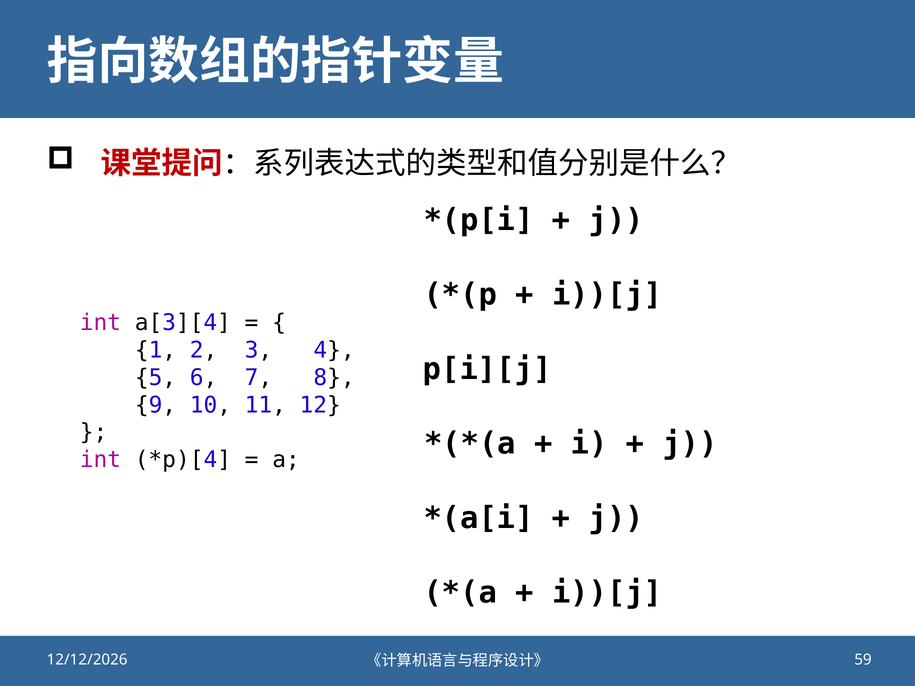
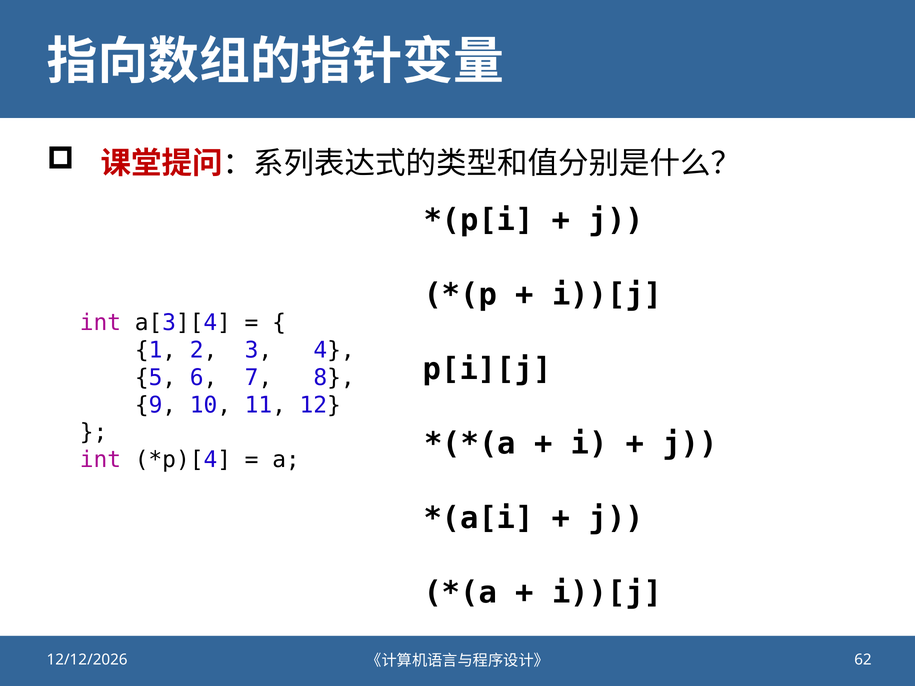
59: 59 -> 62 (863, 660)
